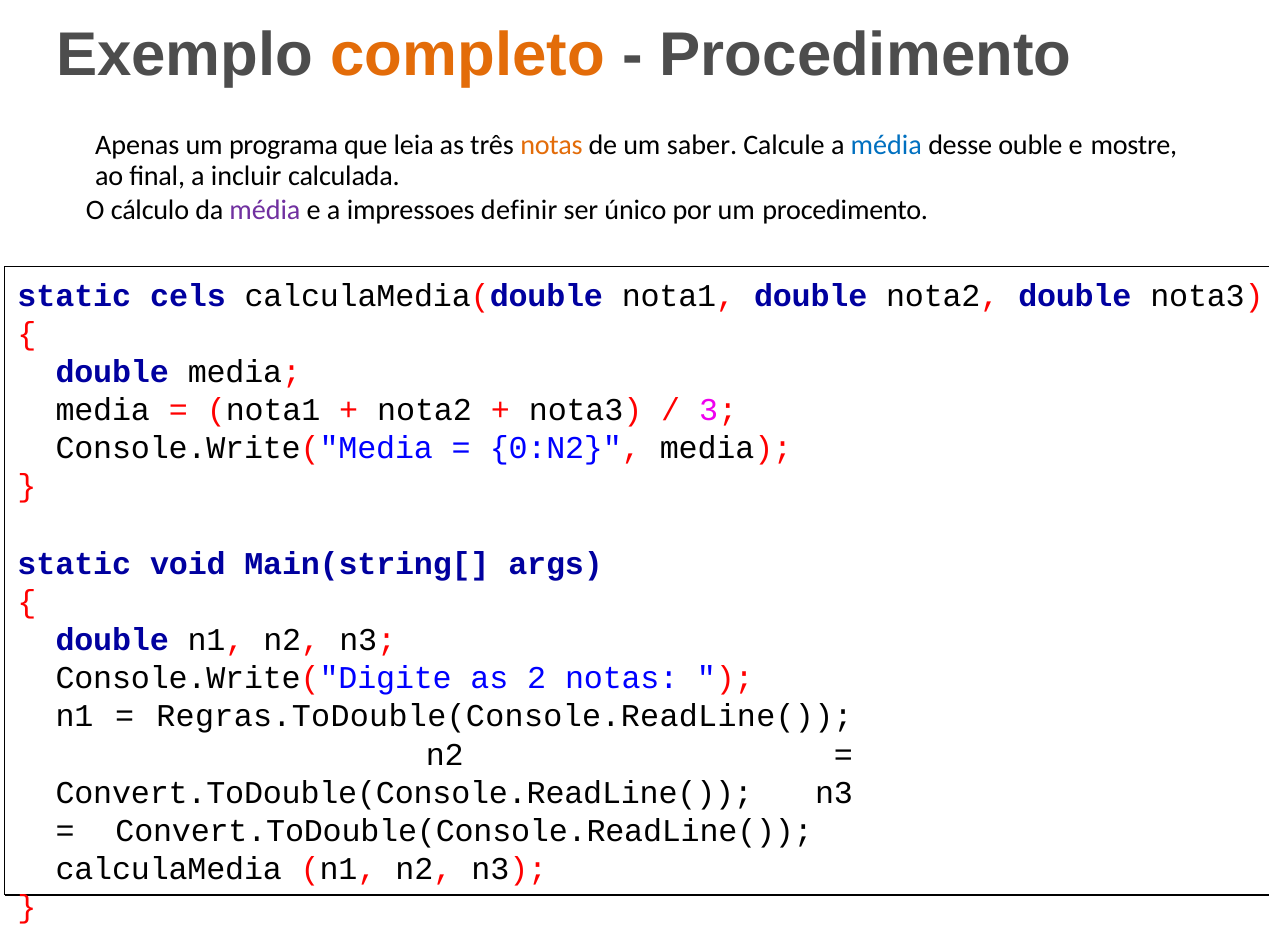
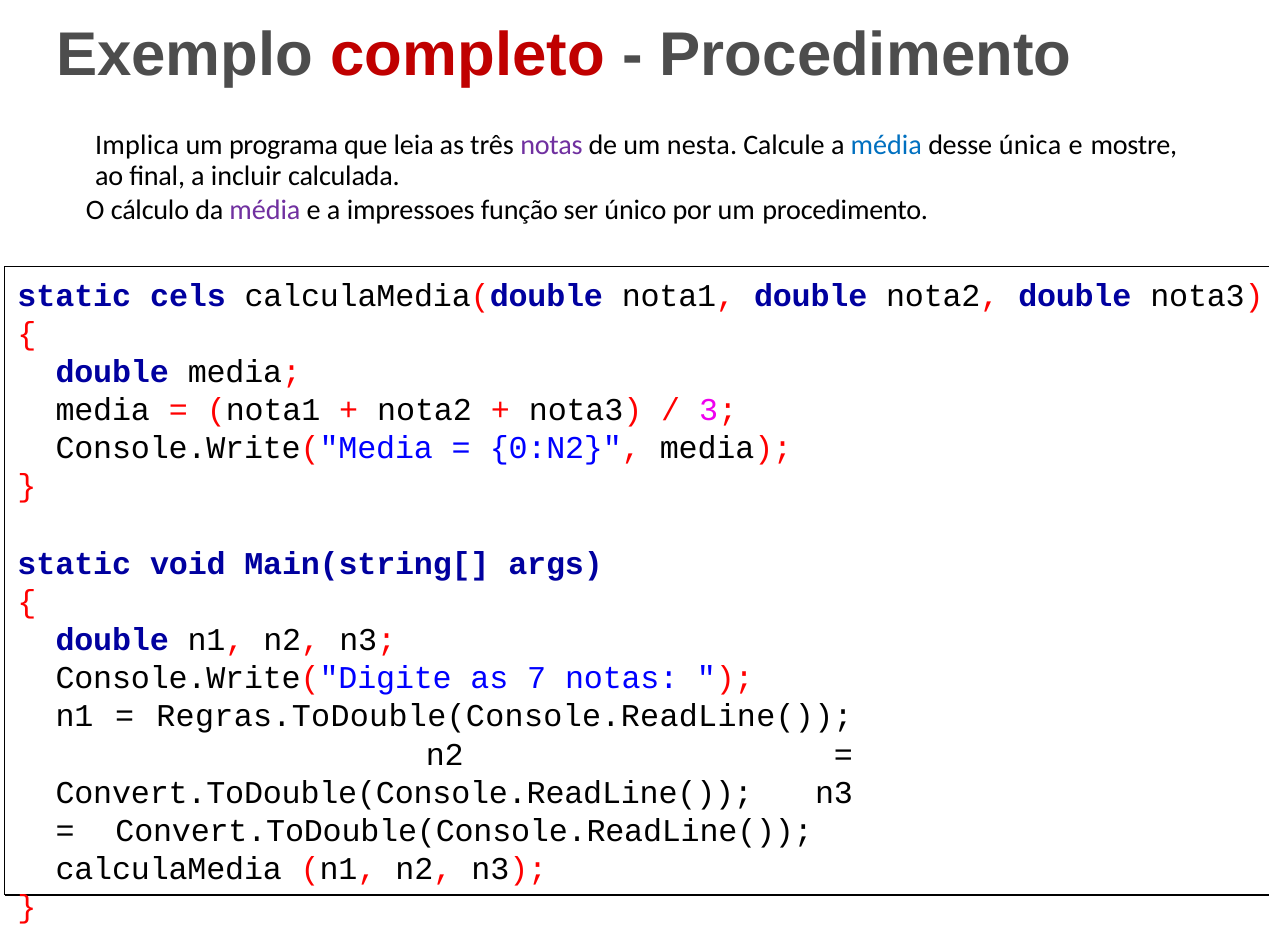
completo colour: orange -> red (468, 55)
Apenas: Apenas -> Implica (137, 146)
notas colour: orange -> purple (552, 146)
saber: saber -> nesta (702, 146)
ouble: ouble -> única (1030, 146)
definir: definir -> função (519, 210)
2: 2 -> 7 (537, 678)
